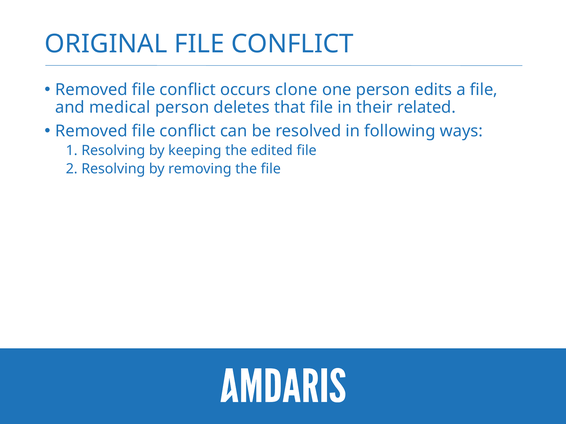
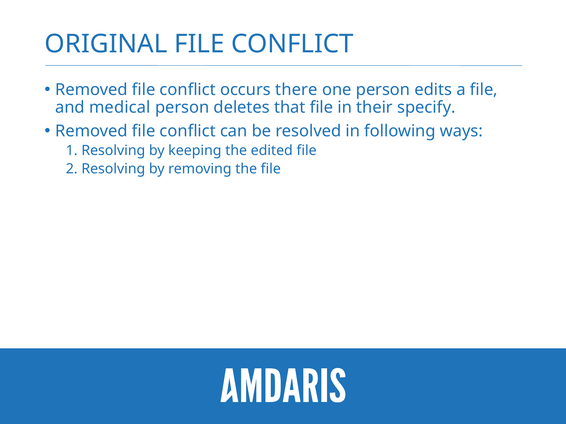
clone: clone -> there (296, 90)
related: related -> specify (426, 108)
